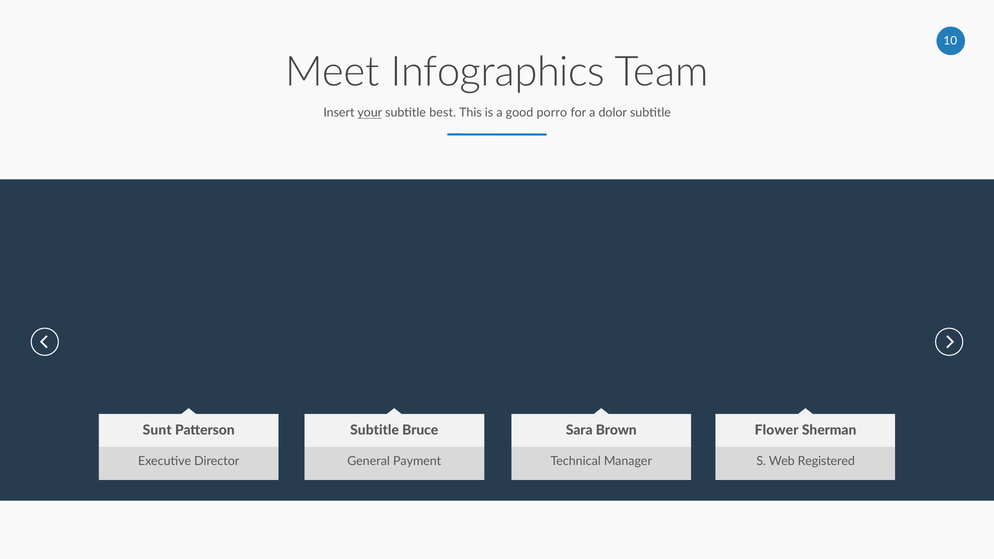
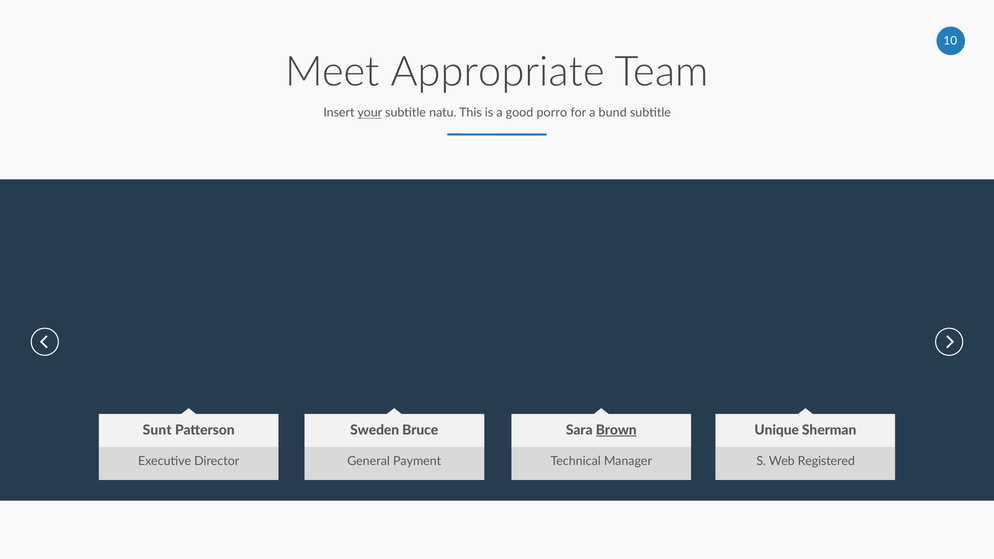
Infographics: Infographics -> Appropriate (498, 72)
best: best -> natu (443, 113)
dolor: dolor -> bund (613, 113)
Subtitle: Subtitle -> Sweden (375, 430)
Brown underline: none -> present (616, 430)
Flower: Flower -> Unique (777, 430)
